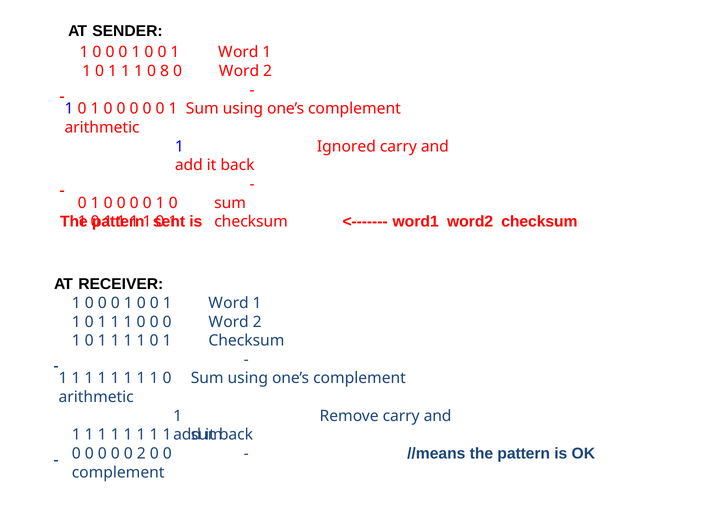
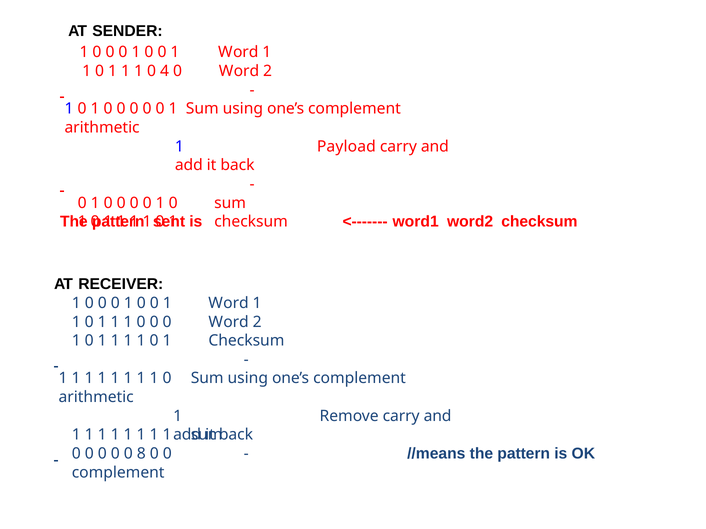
8: 8 -> 4 (165, 71)
Ignored: Ignored -> Payload (346, 147)
0 2: 2 -> 8 (141, 454)
